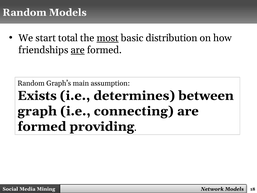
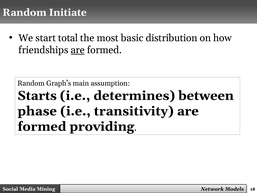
Random Models: Models -> Initiate (68, 12)
most underline: present -> none (108, 38)
Exists: Exists -> Starts (37, 96)
graph: graph -> phase (37, 111)
connecting: connecting -> transitivity (134, 111)
